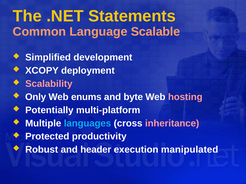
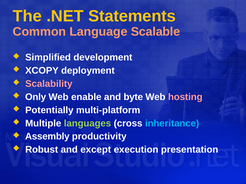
enums: enums -> enable (86, 97)
languages colour: light blue -> light green (88, 124)
inheritance colour: pink -> light blue (172, 124)
Protected: Protected -> Assembly (47, 137)
header: header -> except (96, 150)
manipulated: manipulated -> presentation (190, 150)
